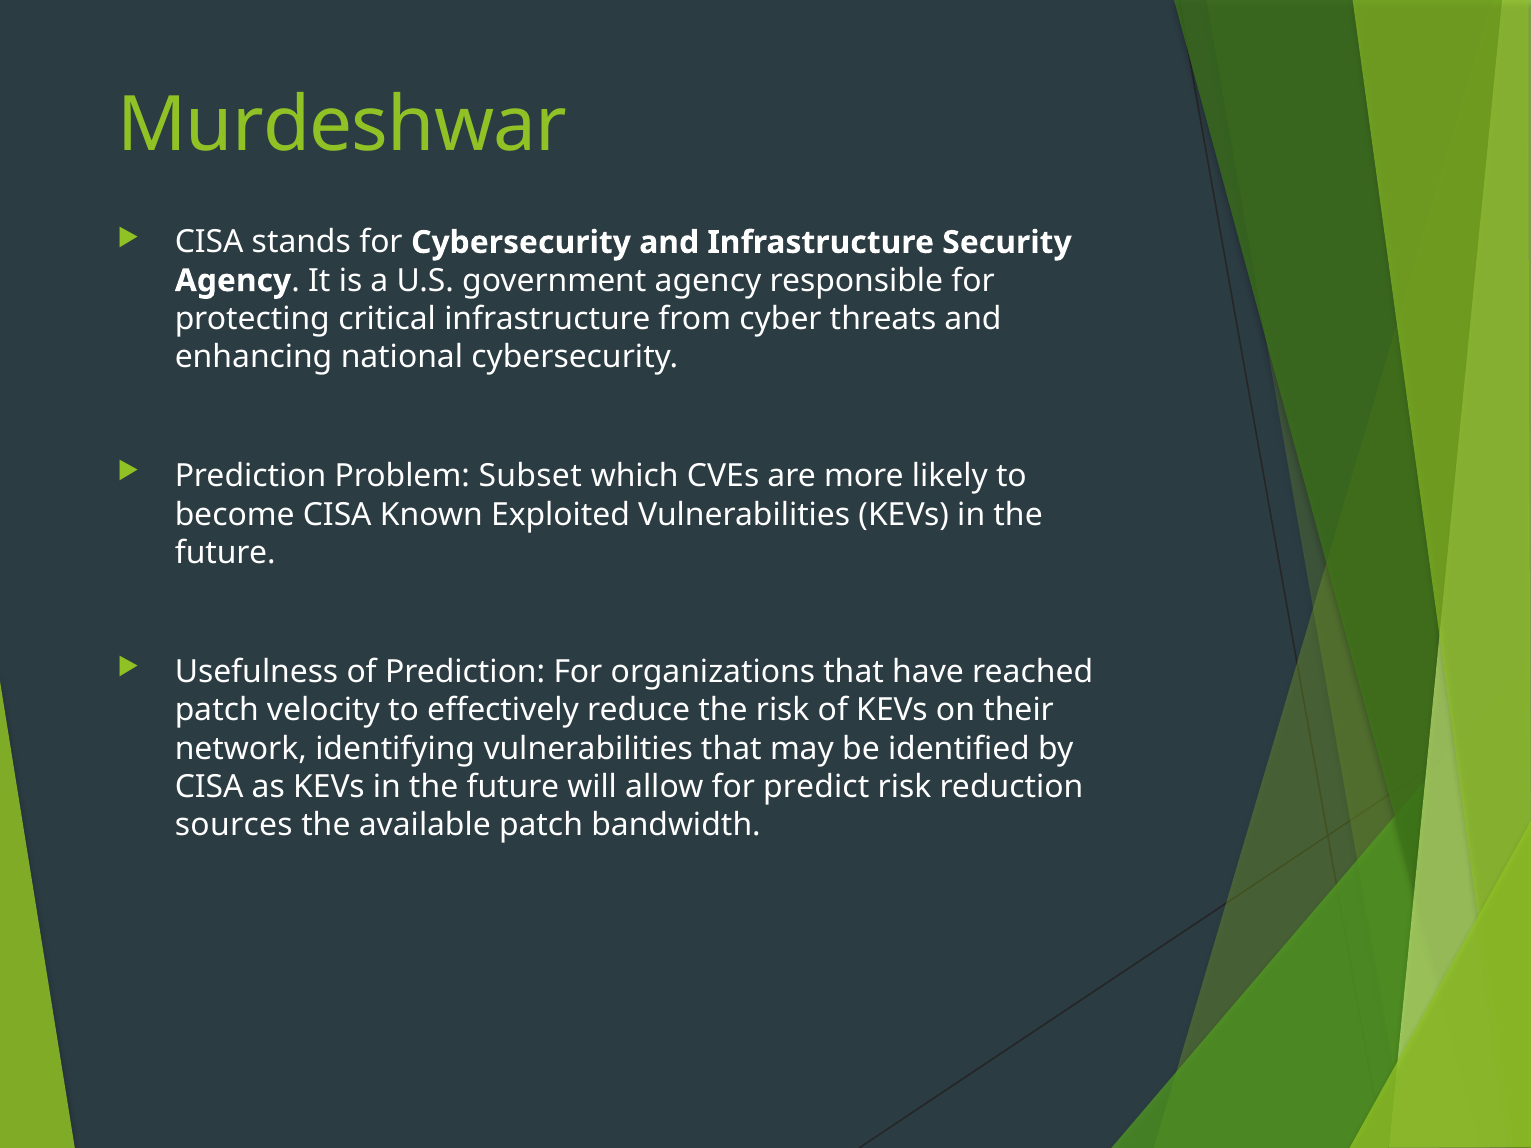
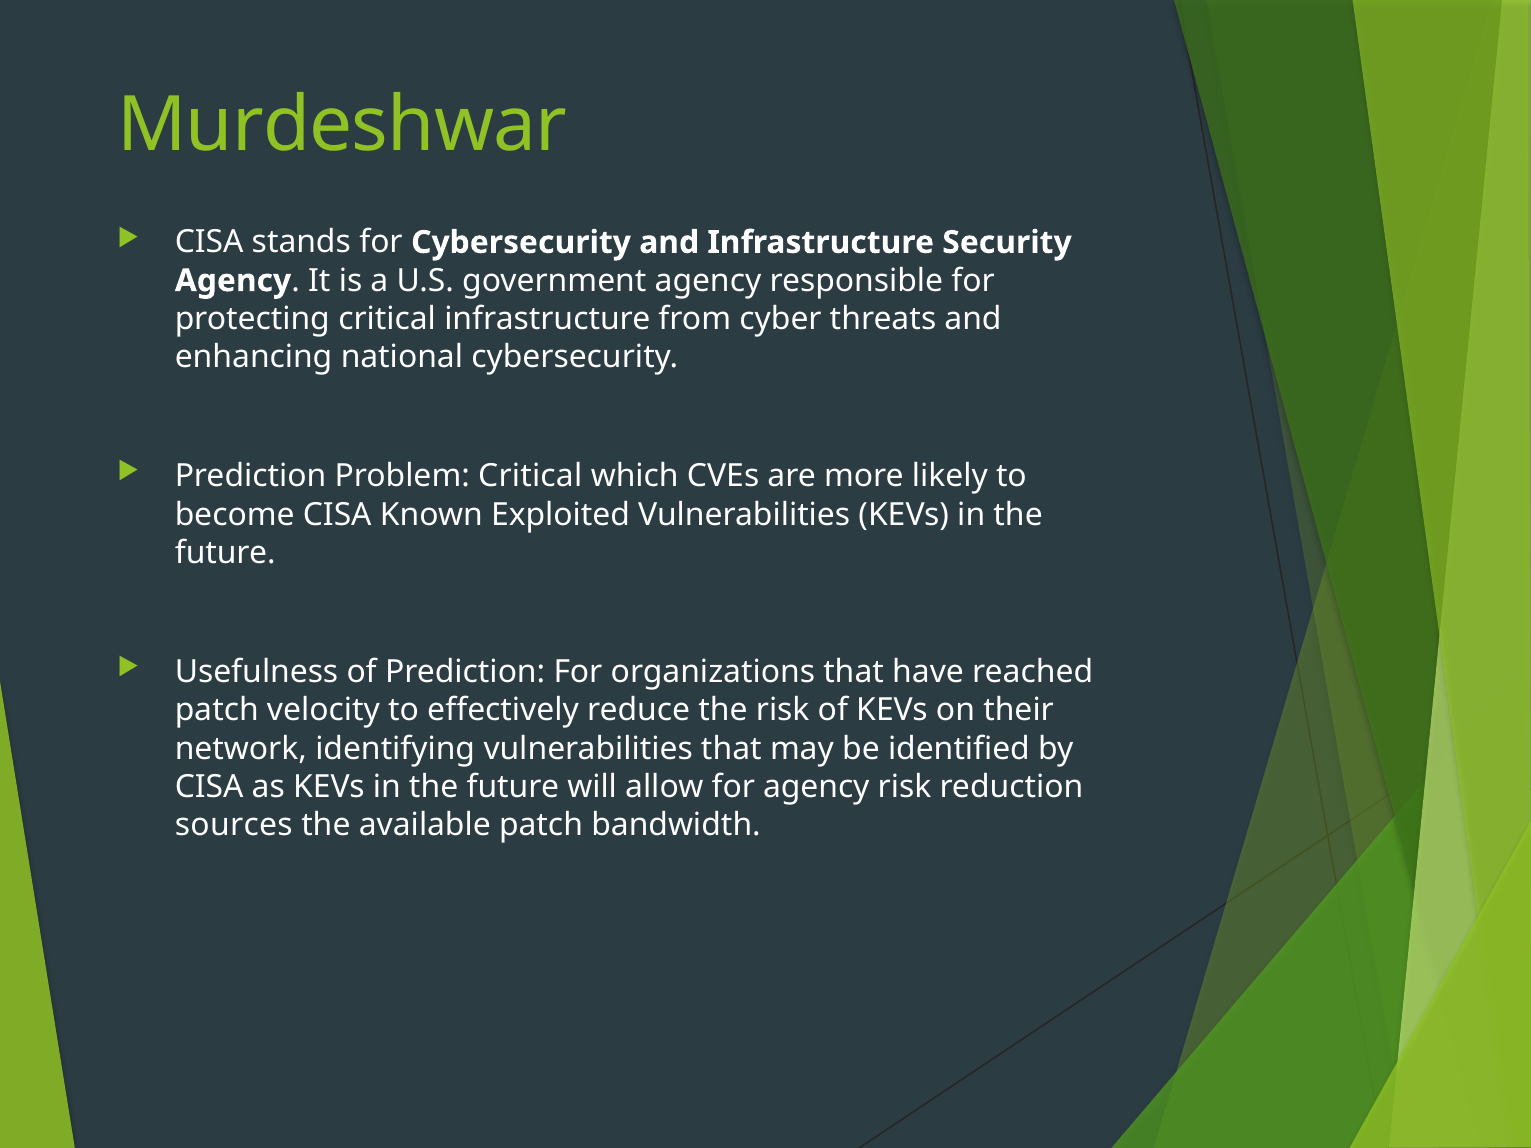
Problem Subset: Subset -> Critical (530, 476)
for predict: predict -> agency (816, 787)
